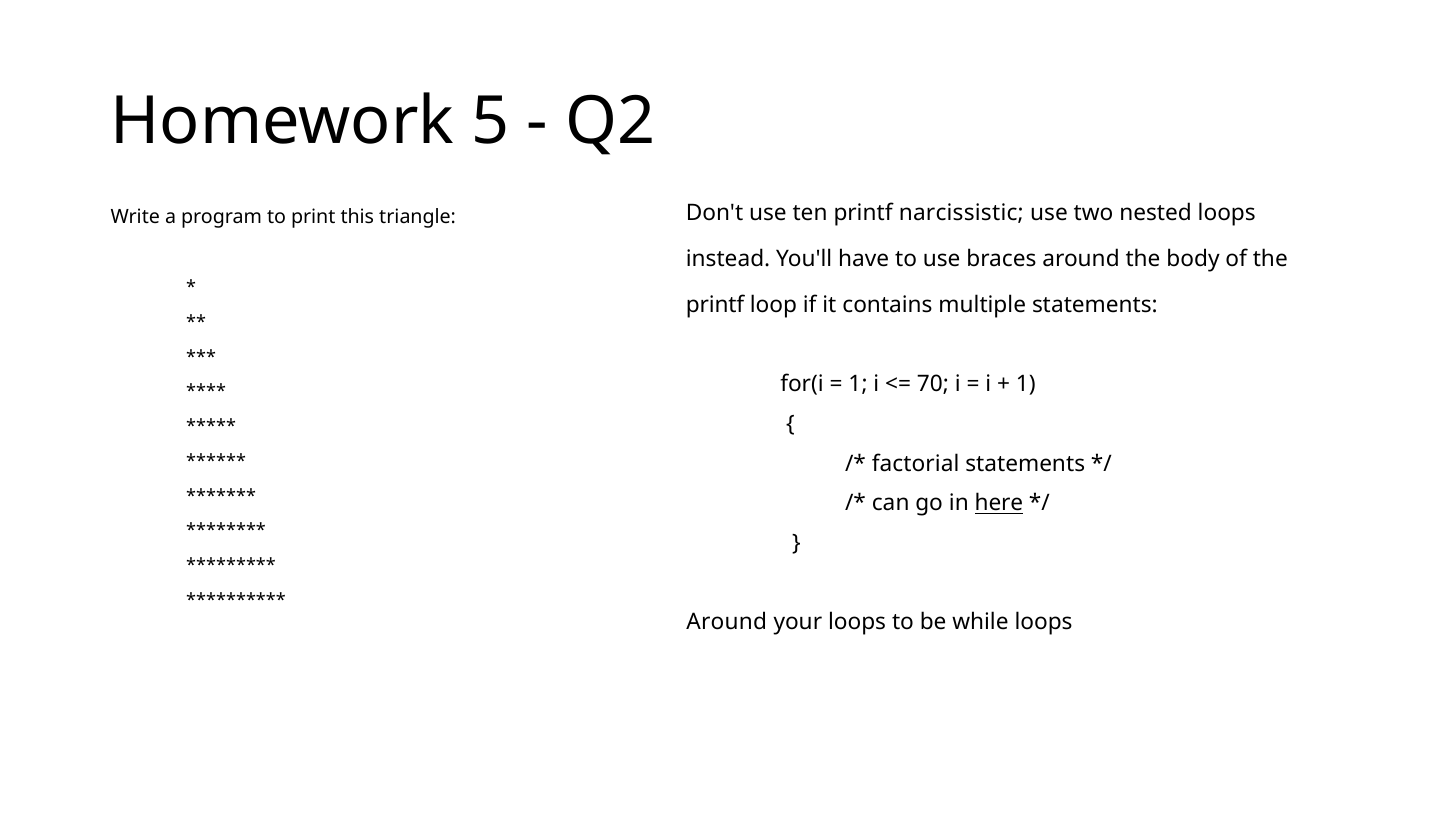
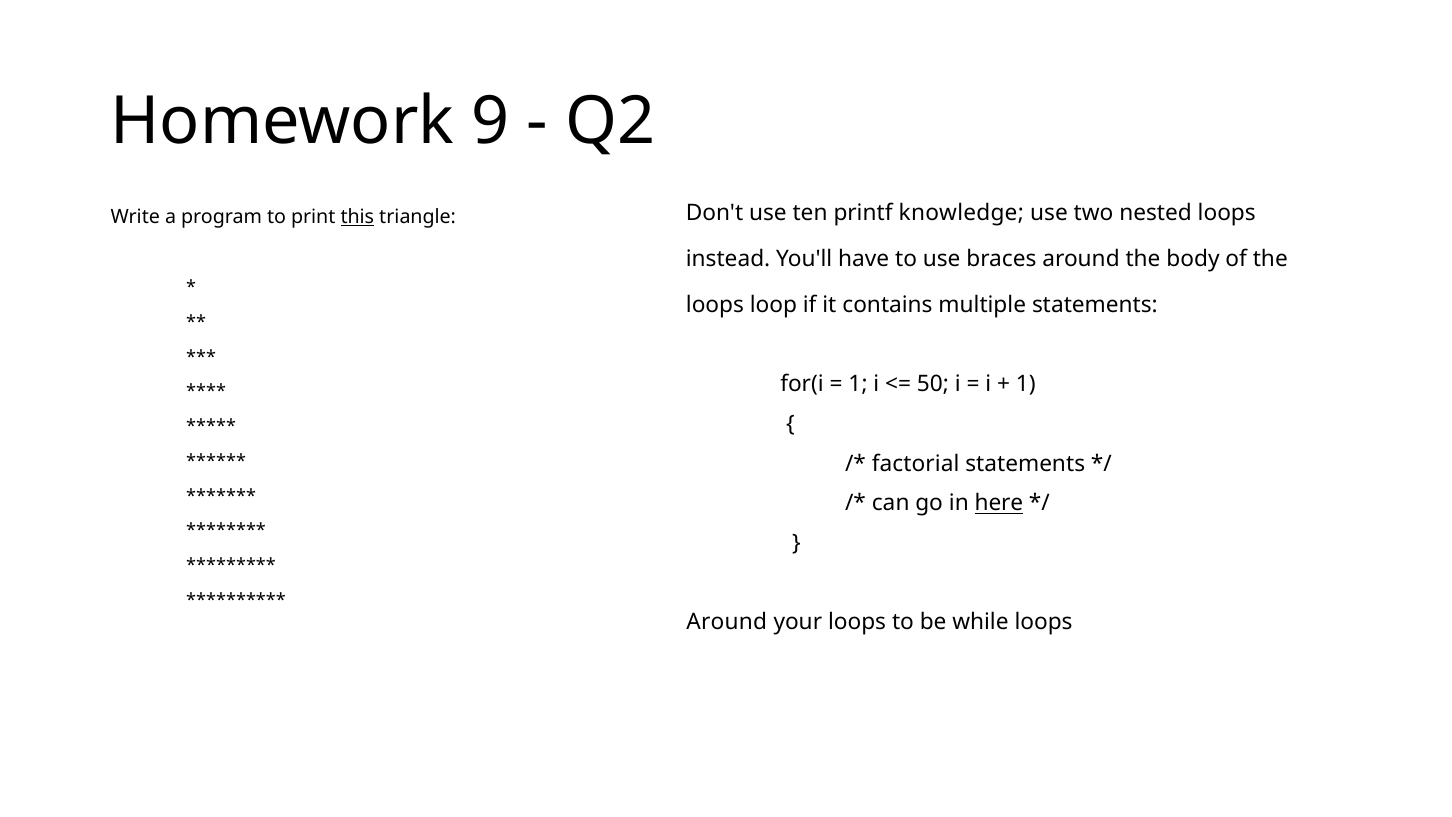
5: 5 -> 9 (491, 122)
narcissistic: narcissistic -> knowledge (961, 213)
this underline: none -> present (357, 217)
printf: printf -> loops (715, 305)
70: 70 -> 50 (933, 384)
